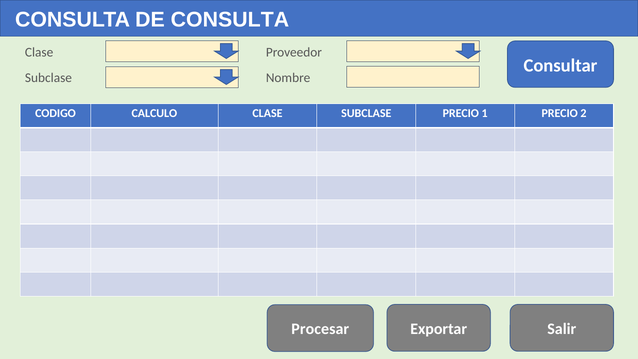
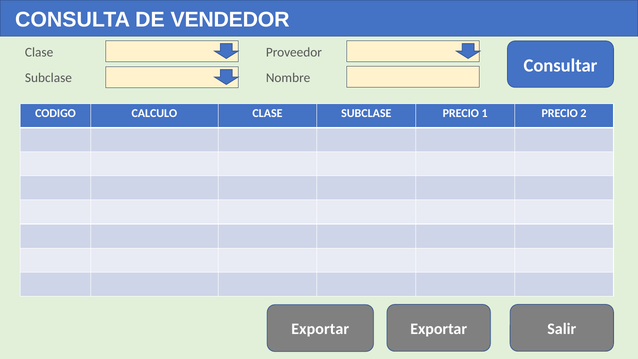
DE CONSULTA: CONSULTA -> VENDEDOR (230, 20)
Procesar: Procesar -> Exportar (320, 329)
